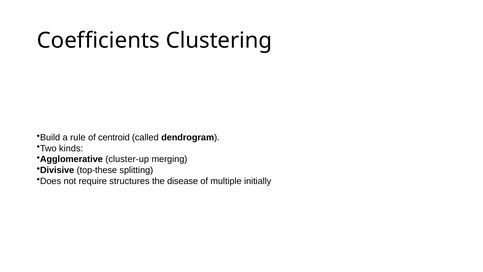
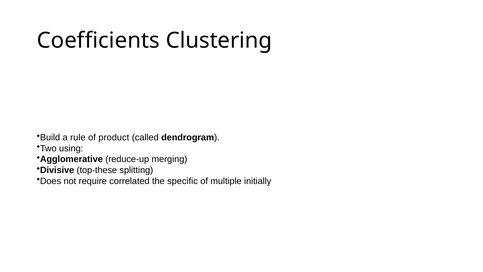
centroid: centroid -> product (114, 137)
kinds: kinds -> using (71, 148)
cluster-up: cluster-up -> reduce-up (127, 159)
structures: structures -> correlated (129, 181)
disease: disease -> specific (183, 181)
